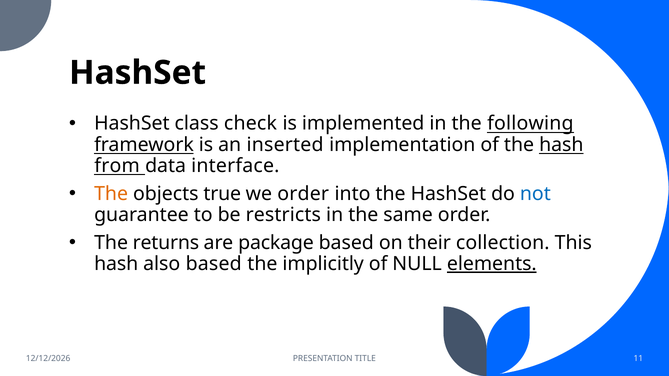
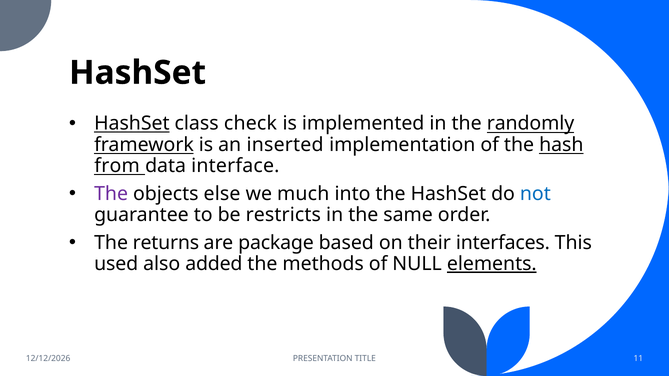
HashSet underline: none -> present (132, 124)
following: following -> randomly (531, 124)
The colour: orange -> purple (111, 194)
true: true -> else (222, 194)
we order: order -> much (303, 194)
collection: collection -> interfaces (503, 243)
hash: hash -> used (116, 264)
also based: based -> added (214, 264)
implicitly: implicitly -> methods (323, 264)
